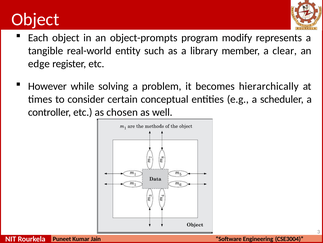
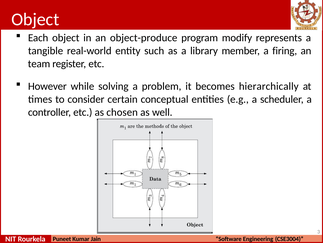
object-prompts: object-prompts -> object-produce (144, 38)
clear: clear -> firing (285, 51)
edge: edge -> team (39, 64)
